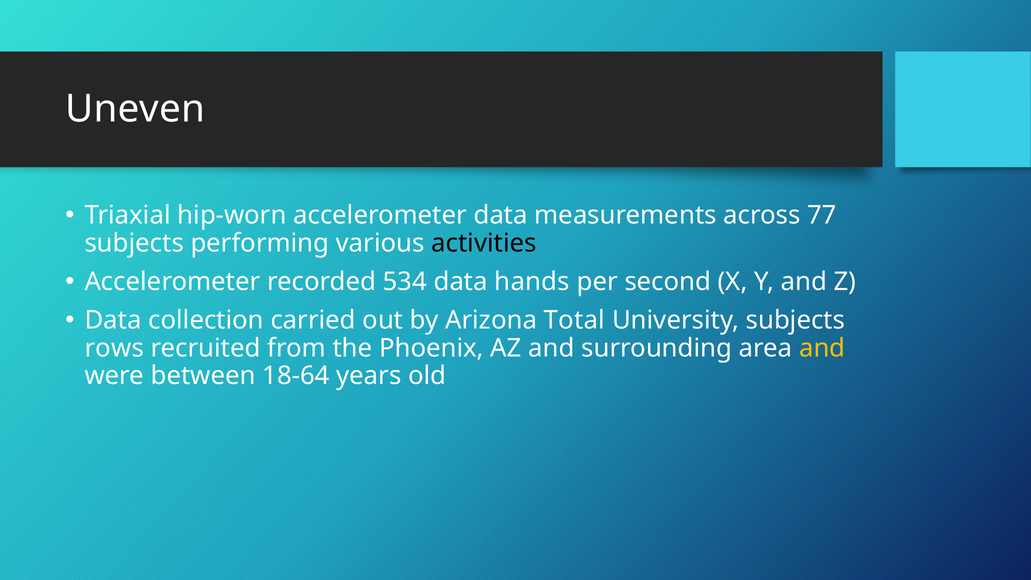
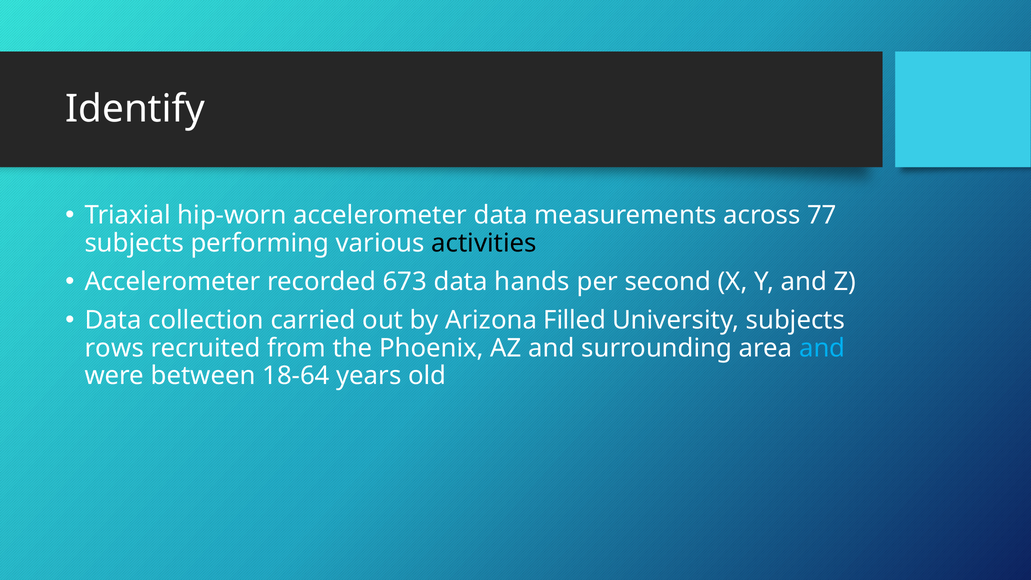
Uneven: Uneven -> Identify (135, 109)
534: 534 -> 673 (405, 282)
Total: Total -> Filled (575, 320)
and colour: yellow -> light blue (822, 348)
